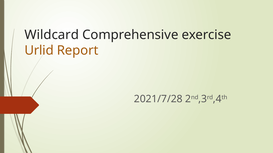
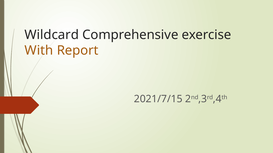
Urlid: Urlid -> With (39, 51)
2021/7/28: 2021/7/28 -> 2021/7/15 (158, 99)
